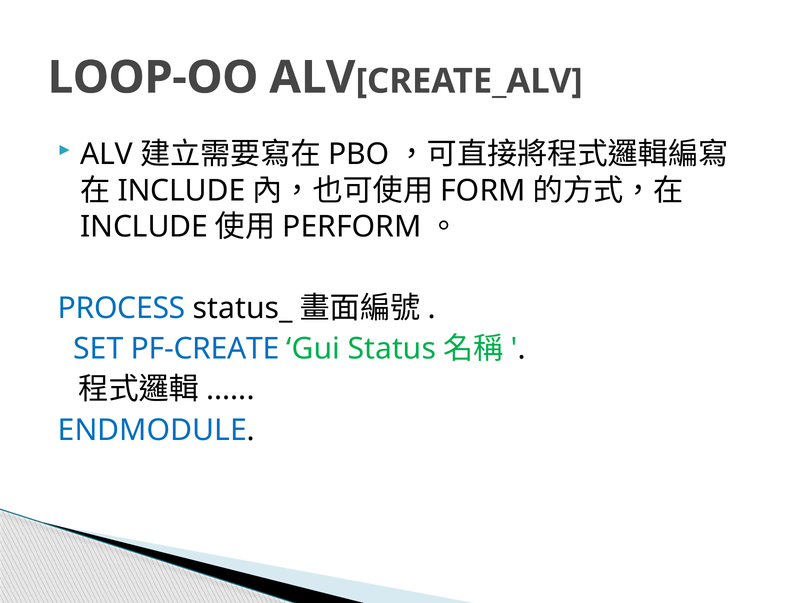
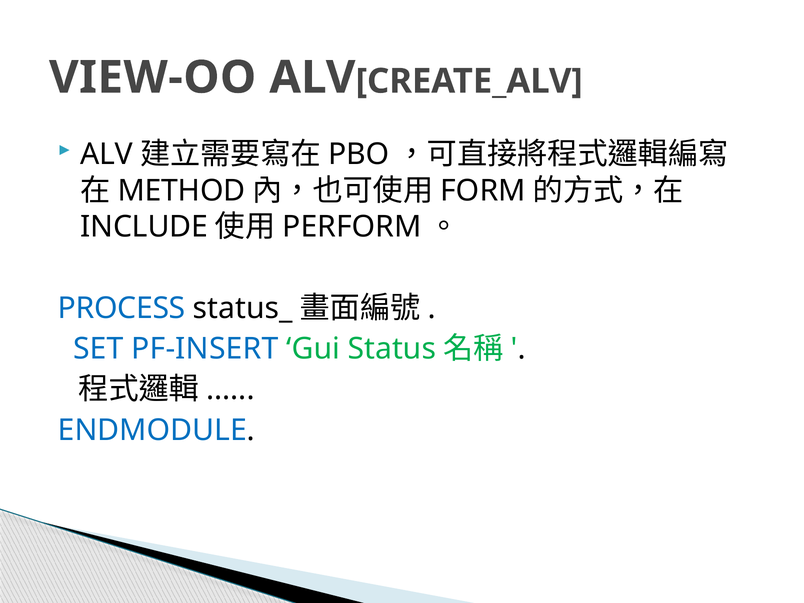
LOOP-OO: LOOP-OO -> VIEW-OO (153, 78)
INCLUDE: INCLUDE -> METHOD (182, 191)
PF-CREATE: PF-CREATE -> PF-INSERT (205, 349)
